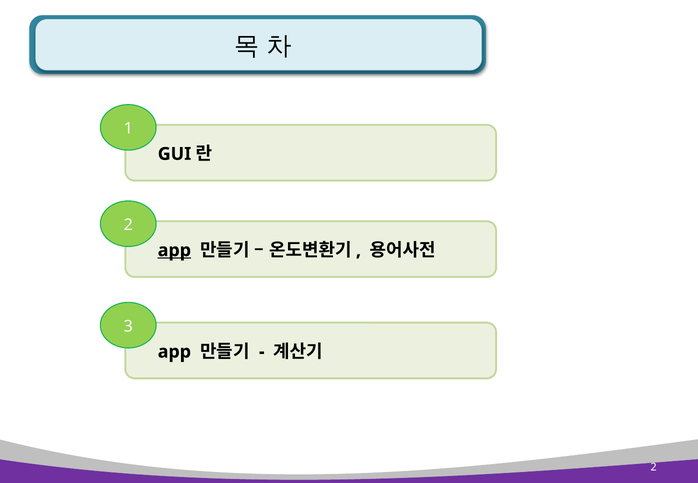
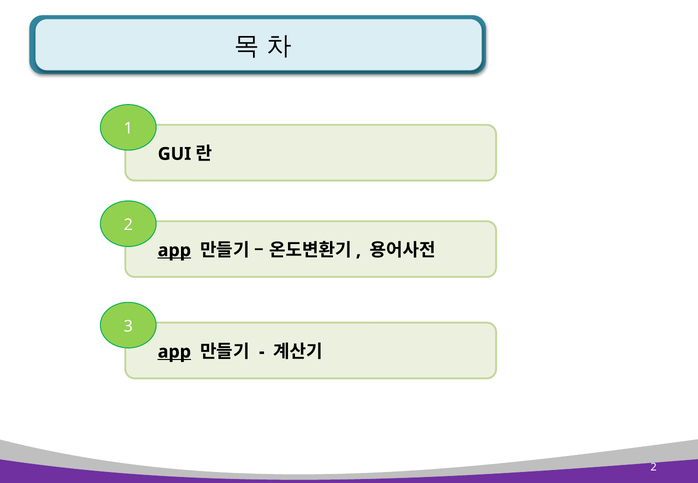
app underline: none -> present (174, 352)
